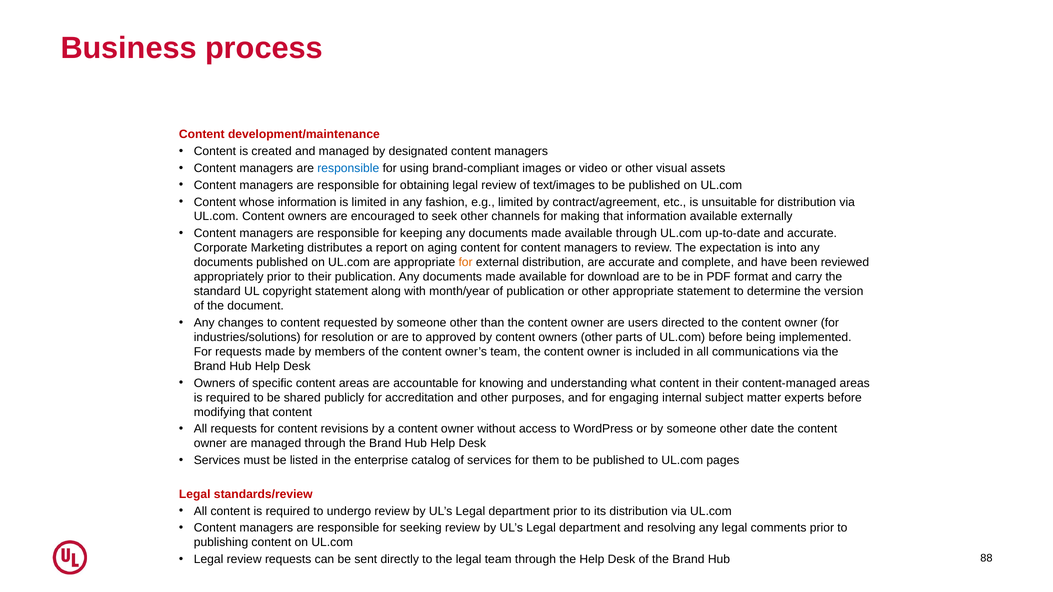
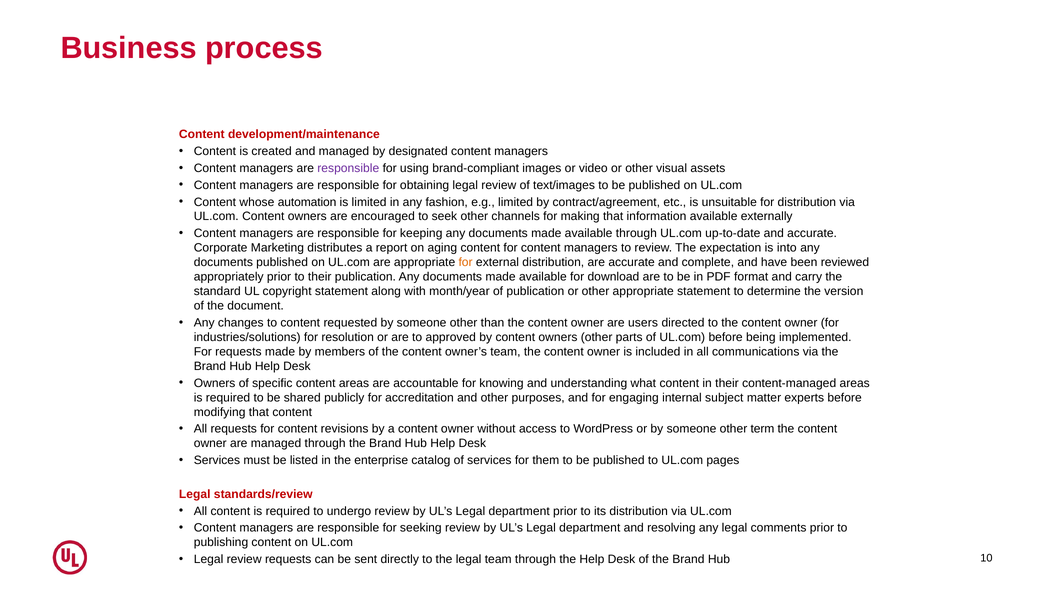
responsible colour: blue -> purple (348, 168)
whose information: information -> automation (307, 202)
date: date -> term (762, 429)
88: 88 -> 10 (986, 559)
